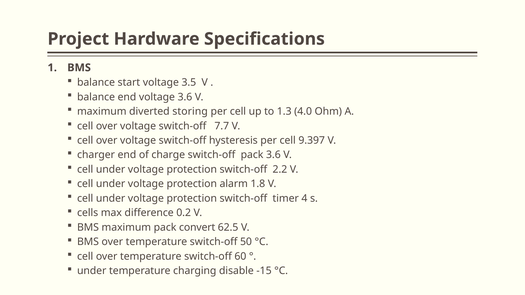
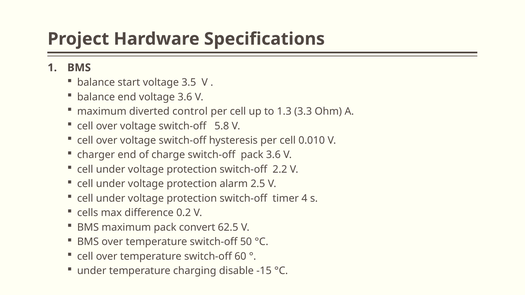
storing: storing -> control (190, 112)
4.0: 4.0 -> 3.3 (303, 112)
7.7: 7.7 -> 5.8 (222, 126)
9.397: 9.397 -> 0.010 (312, 141)
1.8: 1.8 -> 2.5 (258, 184)
